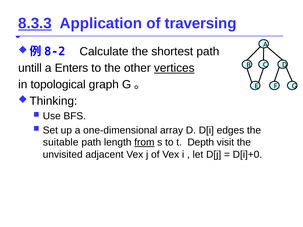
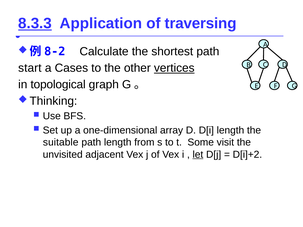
untill: untill -> start (30, 68)
Enters: Enters -> Cases (71, 68)
D[i edges: edges -> length (230, 130)
from underline: present -> none (144, 142)
Depth: Depth -> Some (201, 142)
let underline: none -> present (198, 155)
D[i]+0: D[i]+0 -> D[i]+2 (247, 155)
